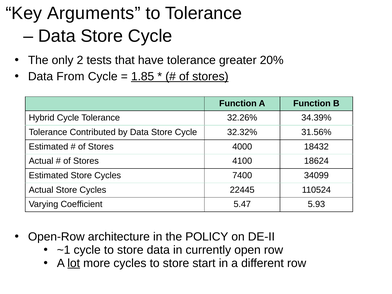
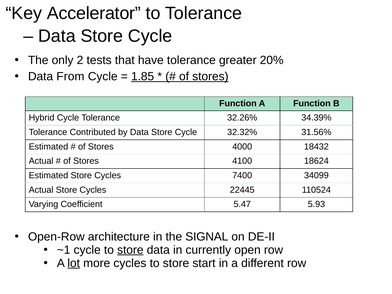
Arguments: Arguments -> Accelerator (94, 13)
POLICY: POLICY -> SIGNAL (207, 237)
store underline: none -> present (130, 250)
